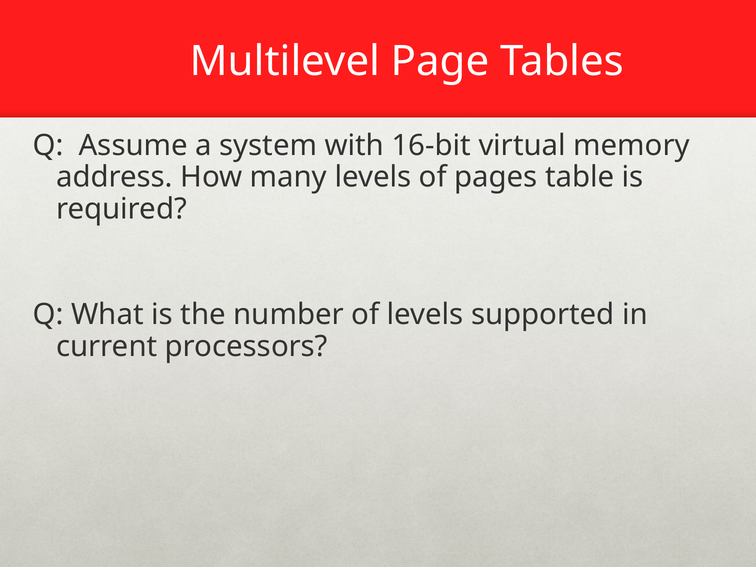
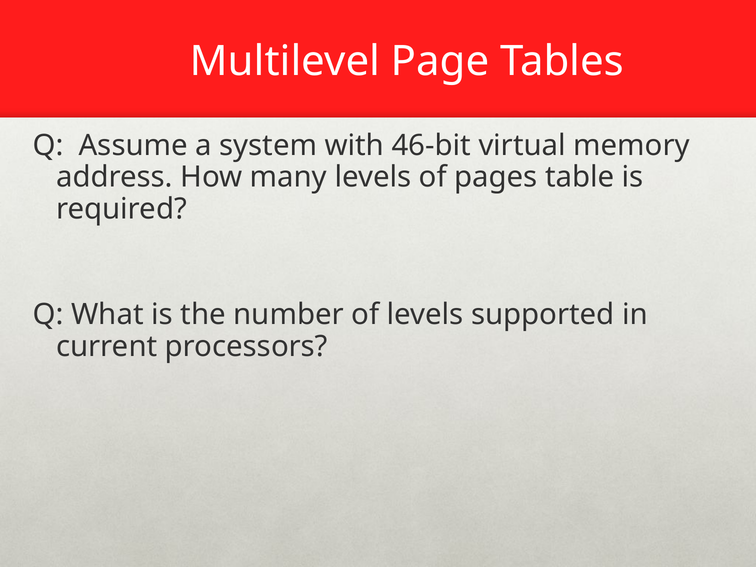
16-bit: 16-bit -> 46-bit (431, 145)
